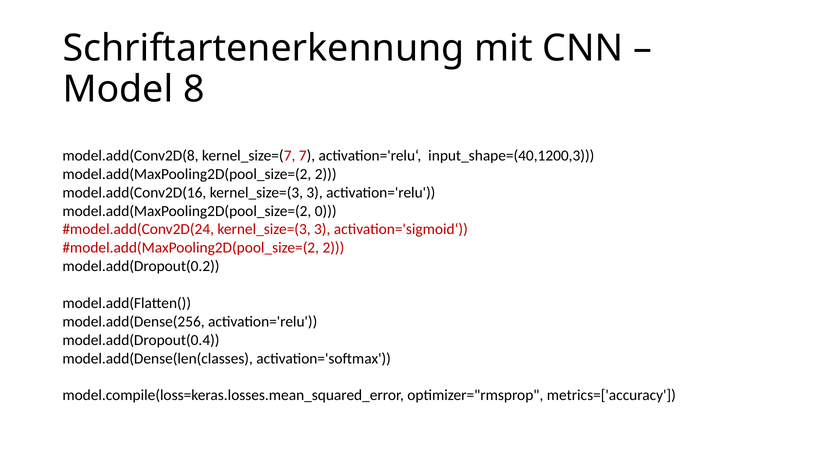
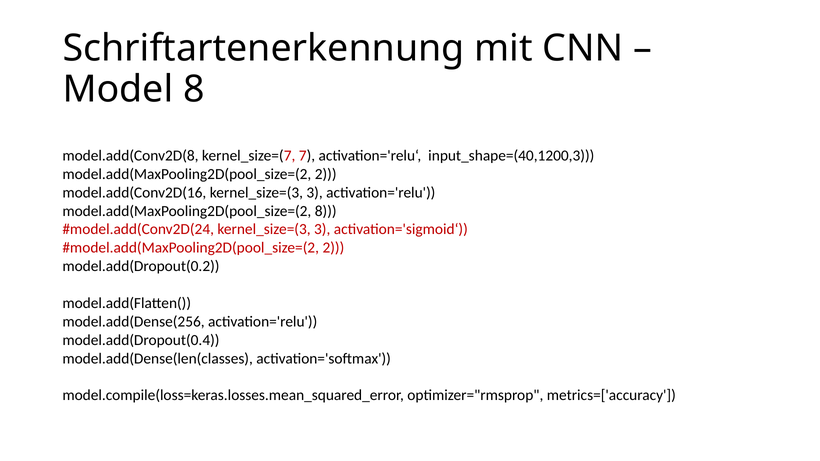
model.add(MaxPooling2D(pool_size=(2 0: 0 -> 8 (326, 211)
